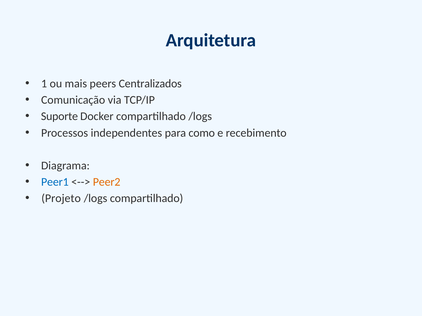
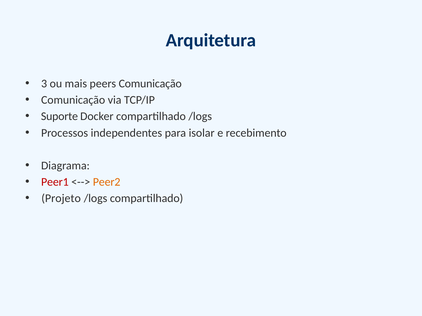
1: 1 -> 3 (44, 84)
peers Centralizados: Centralizados -> Comunicação (150, 84)
como: como -> isolar (202, 133)
Peer1 colour: blue -> red (55, 182)
